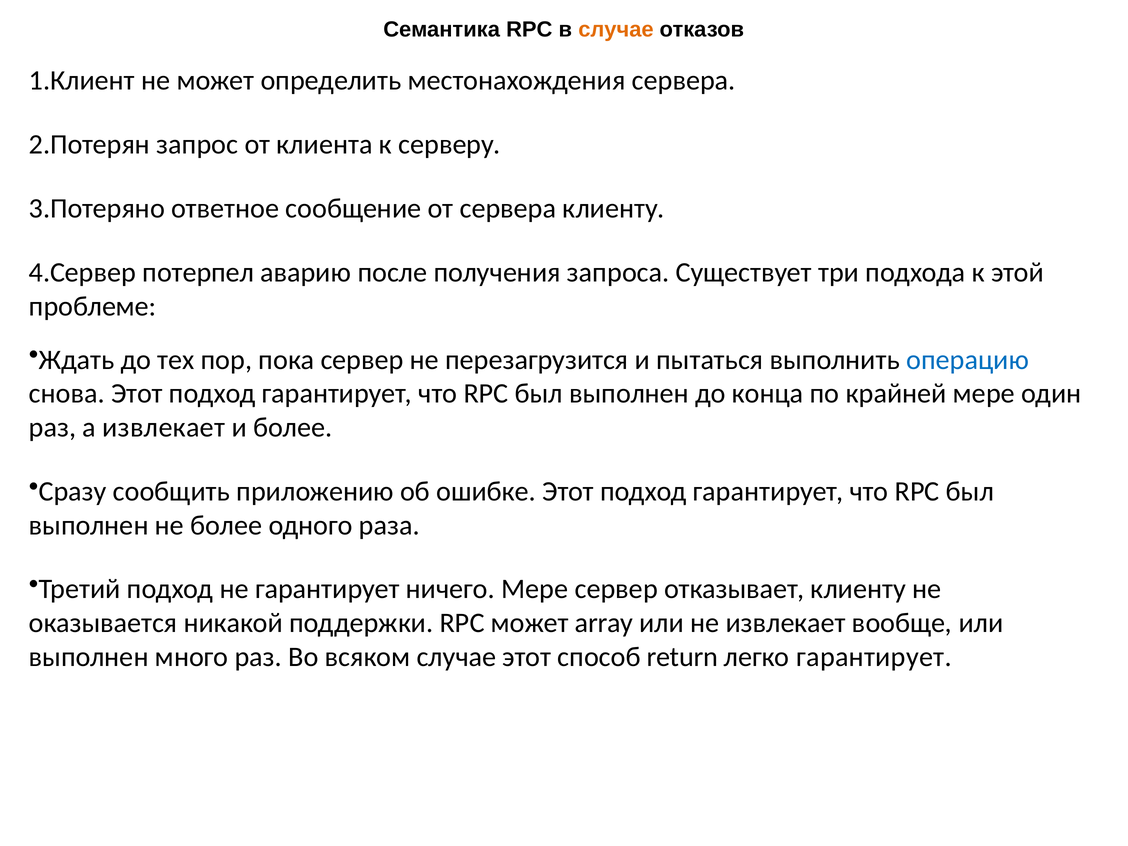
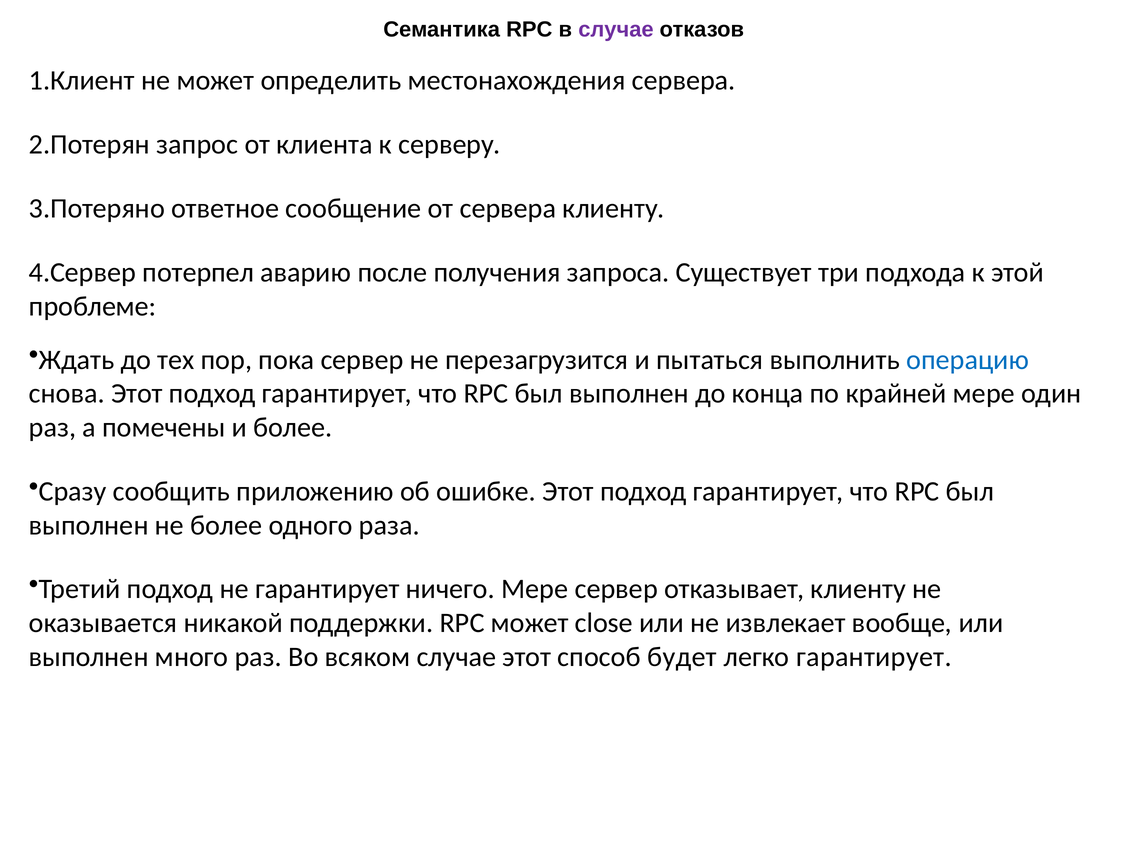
случае colour: orange -> purple (616, 30)
а извлекает: извлекает -> помечены (164, 427)
array: array -> close (604, 623)
return: return -> будет (682, 657)
